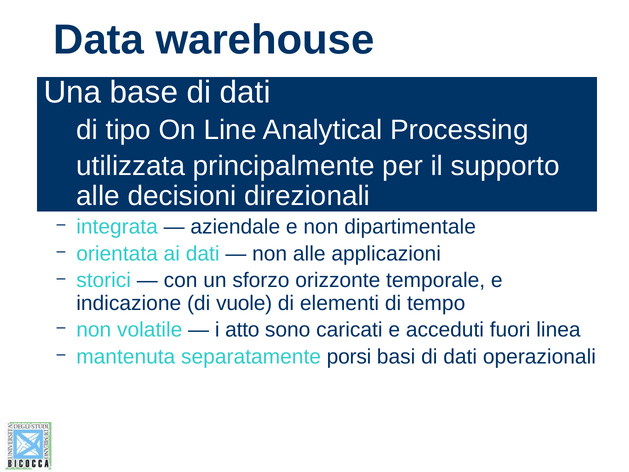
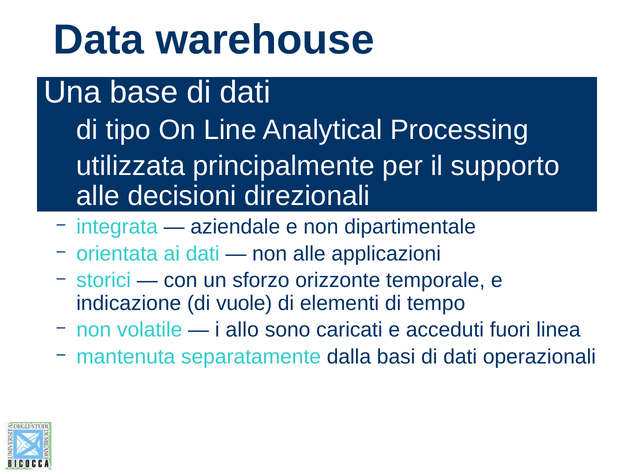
atto: atto -> allo (242, 330)
porsi: porsi -> dalla (349, 357)
